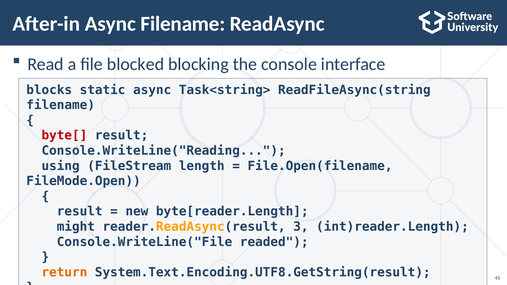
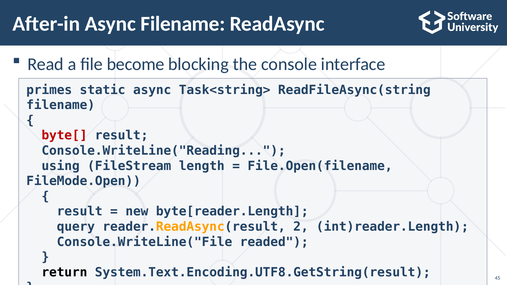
blocked: blocked -> become (136, 64)
blocks: blocks -> primes (49, 90)
might: might -> query (76, 227)
3: 3 -> 2 (301, 227)
return colour: orange -> black (64, 272)
